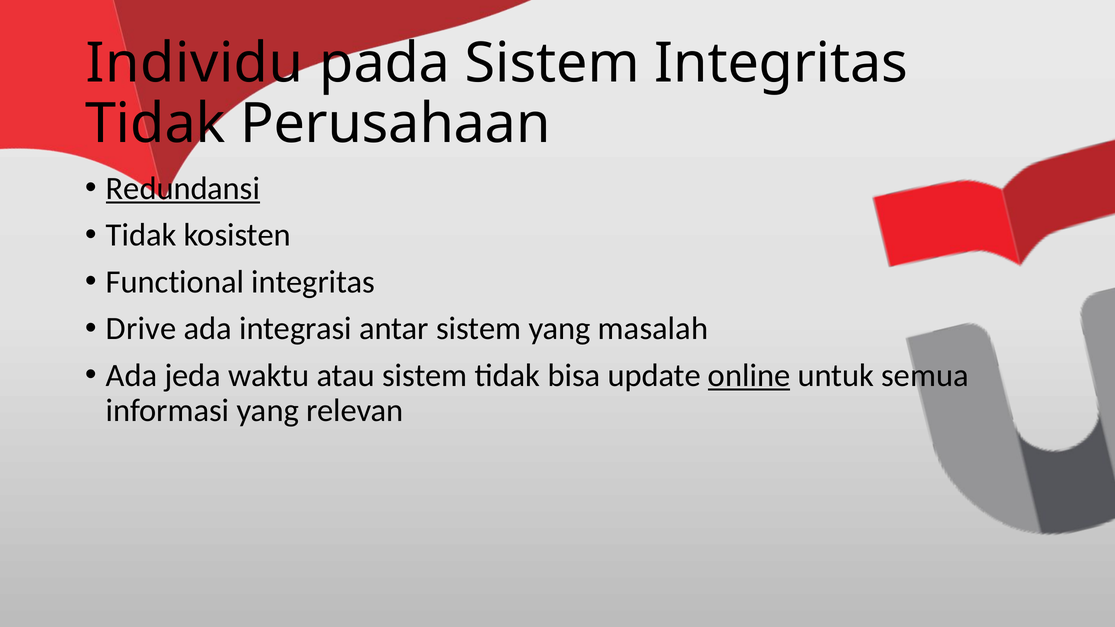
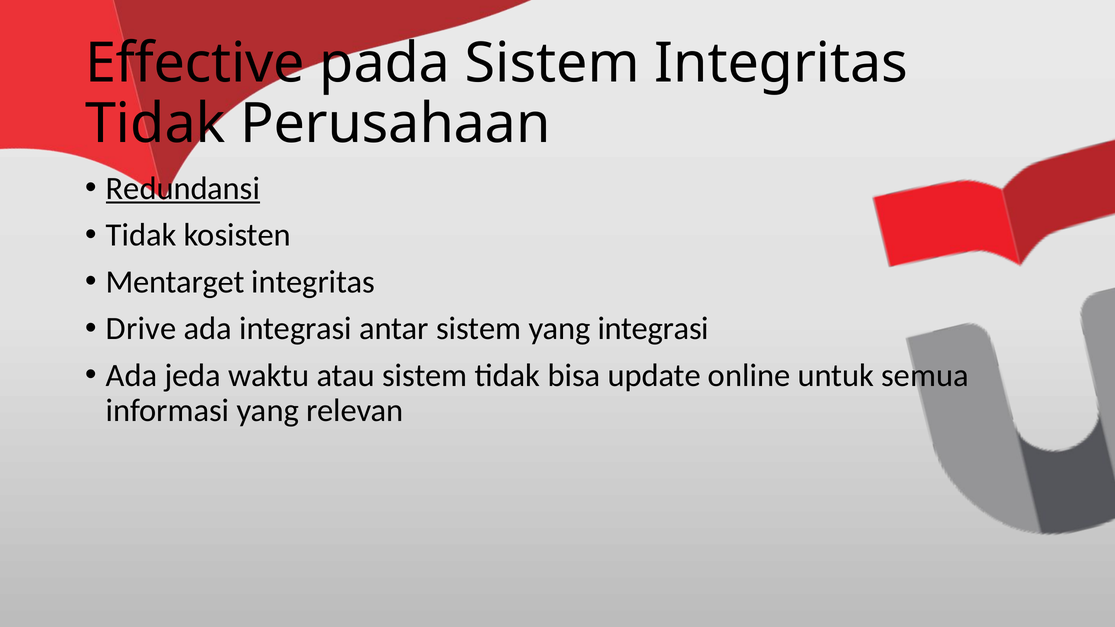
Individu: Individu -> Effective (195, 64)
Functional: Functional -> Mentarget (175, 282)
yang masalah: masalah -> integrasi (653, 329)
online underline: present -> none (749, 376)
